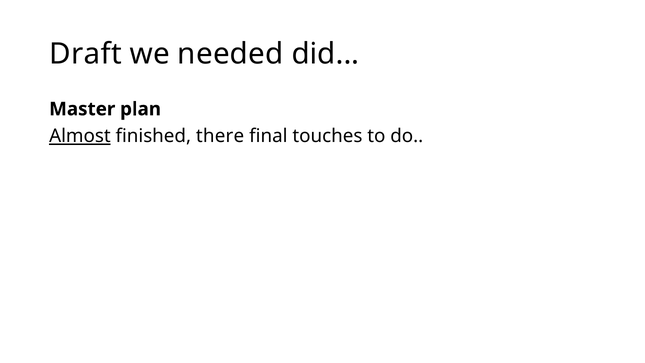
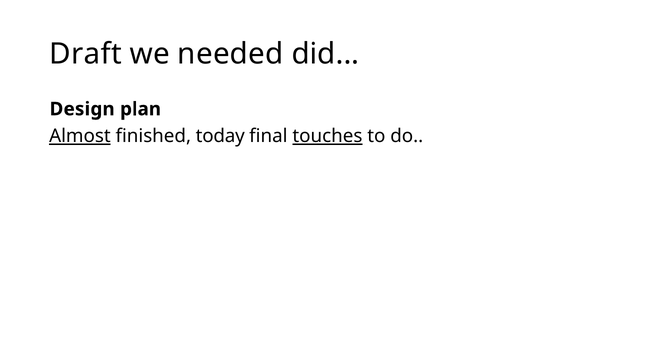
Master: Master -> Design (82, 109)
there: there -> today (220, 136)
touches underline: none -> present (327, 136)
